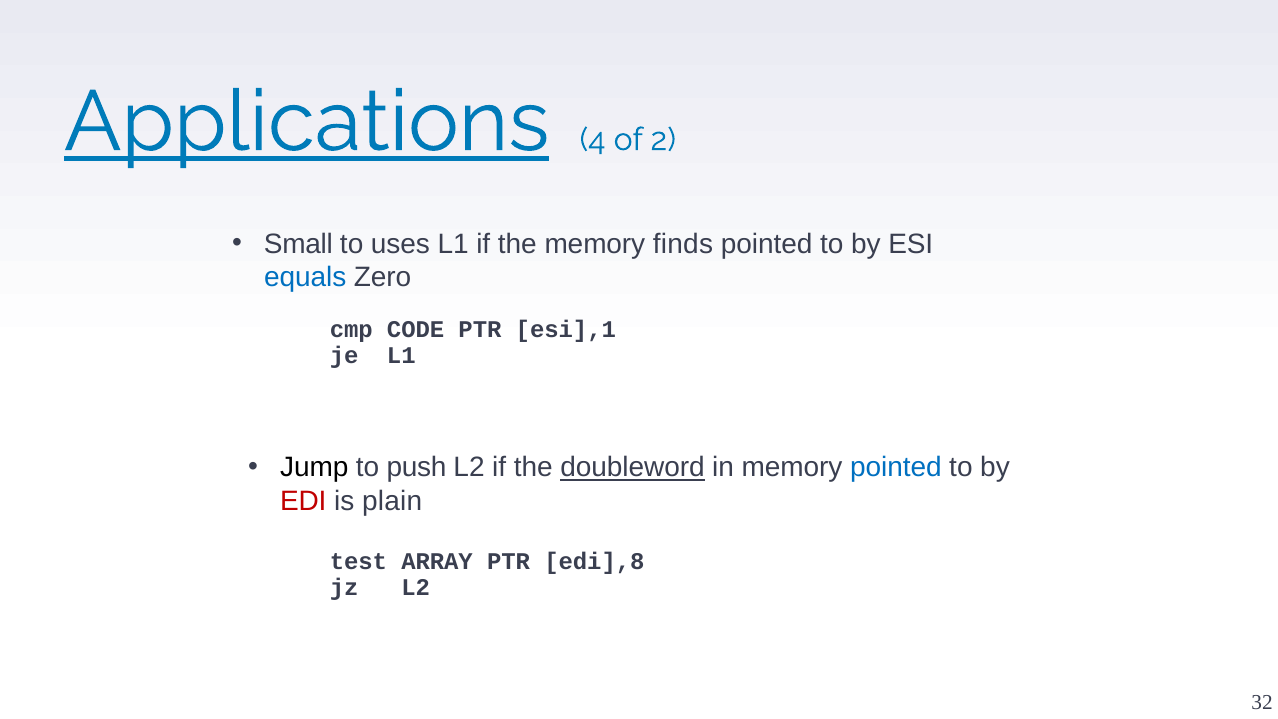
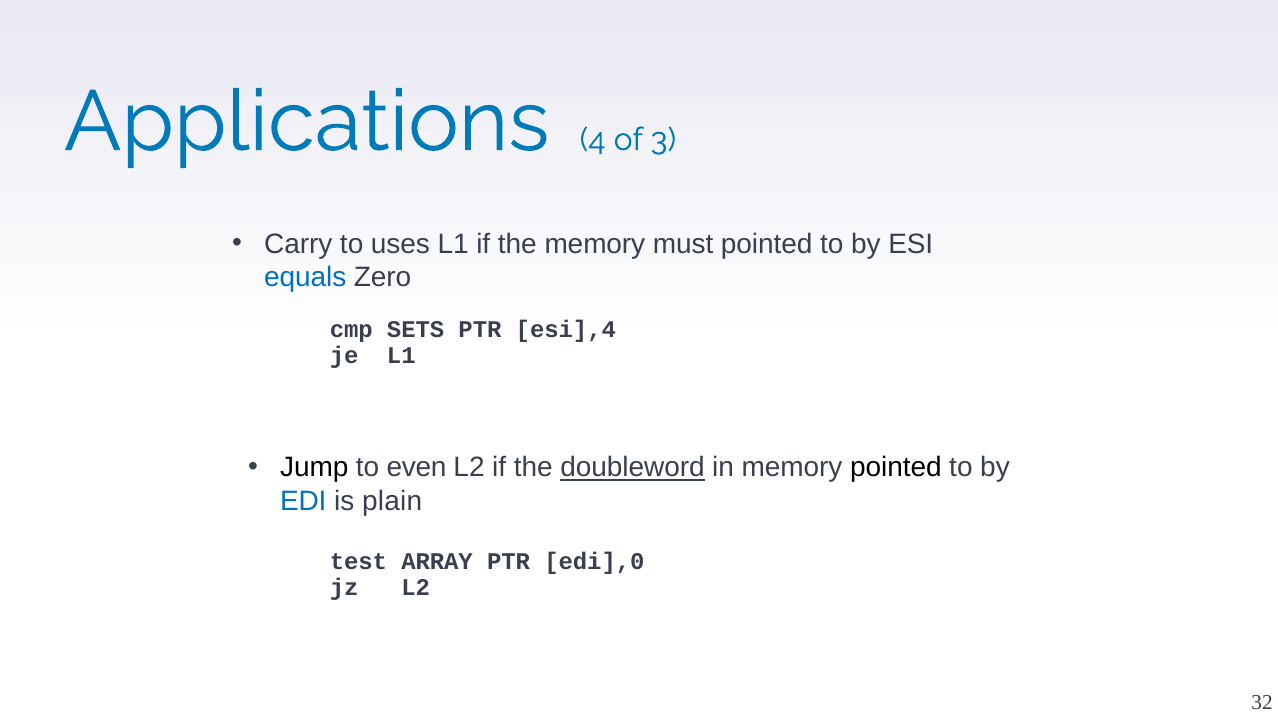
Applications underline: present -> none (307, 122)
2: 2 -> 3 (663, 139)
Small: Small -> Carry (298, 244)
finds: finds -> must (683, 244)
CODE: CODE -> SETS (416, 329)
esi],1: esi],1 -> esi],4 (566, 329)
push: push -> even (417, 468)
pointed colour: blue -> black (896, 468)
EDI colour: red -> blue (303, 501)
edi],8: edi],8 -> edi],0 (594, 561)
